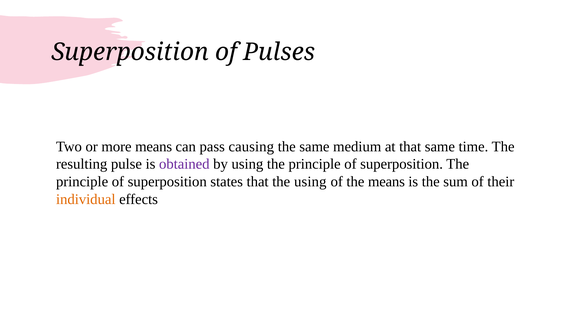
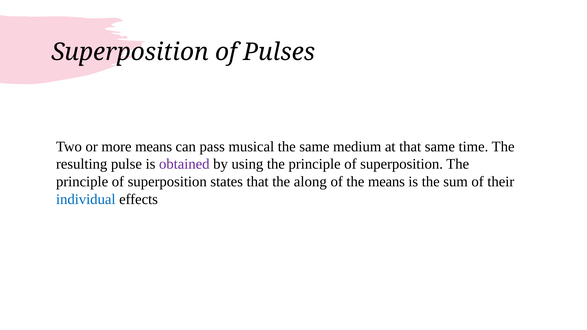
causing: causing -> musical (251, 147)
the using: using -> along (310, 182)
individual colour: orange -> blue (86, 199)
